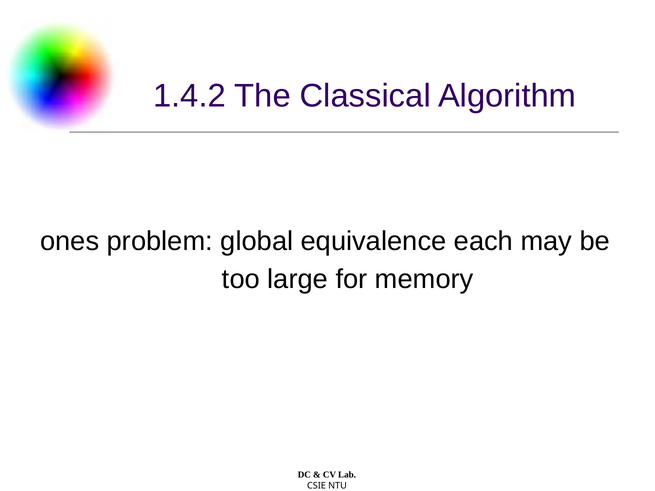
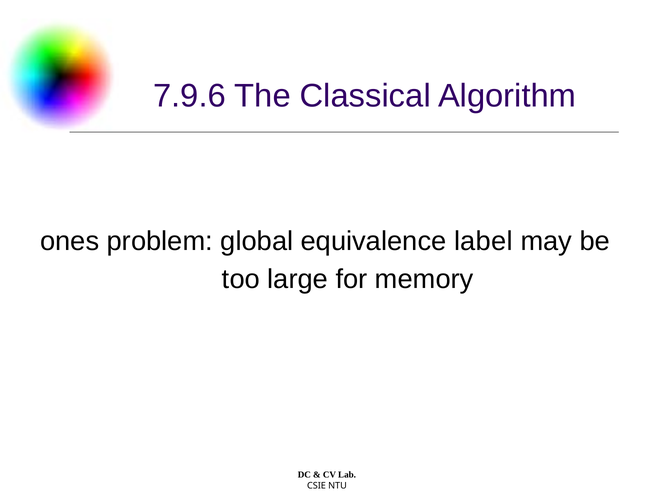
1.4.2: 1.4.2 -> 7.9.6 (189, 96)
each: each -> label (483, 241)
